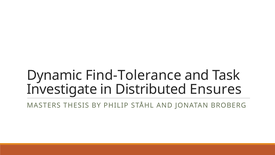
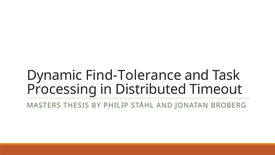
Investigate: Investigate -> Processing (62, 89)
Ensures: Ensures -> Timeout (216, 89)
